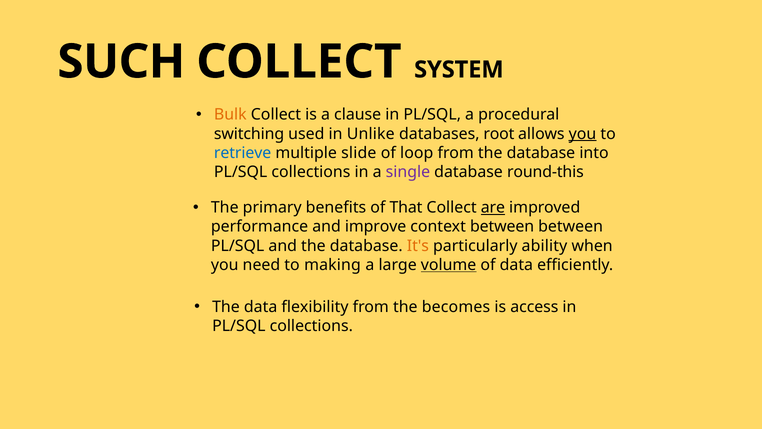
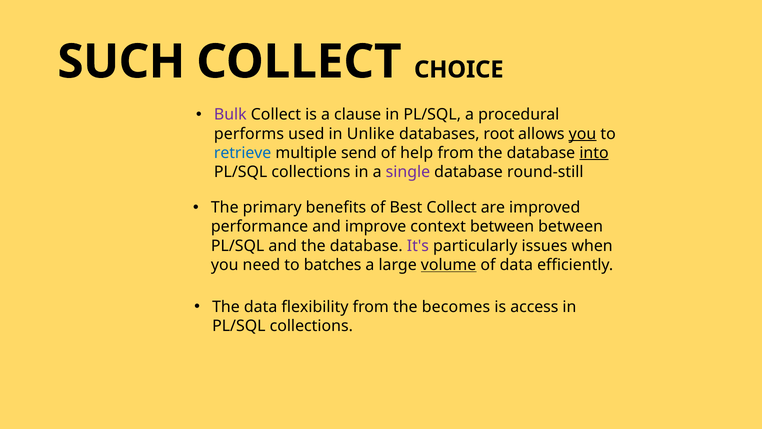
SYSTEM: SYSTEM -> CHOICE (459, 70)
Bulk colour: orange -> purple (230, 115)
switching: switching -> performs (249, 134)
slide: slide -> send (359, 153)
loop: loop -> help (417, 153)
into underline: none -> present (594, 153)
round-this: round-this -> round-still (545, 172)
That: That -> Best (406, 207)
are underline: present -> none (493, 207)
It's colour: orange -> purple (418, 246)
ability: ability -> issues (544, 246)
making: making -> batches (333, 265)
